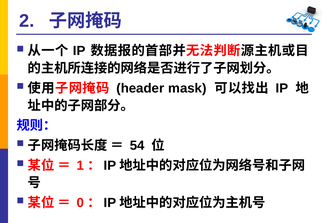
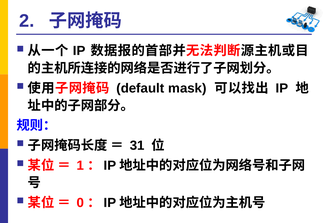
header: header -> default (140, 88)
54: 54 -> 31 (137, 146)
